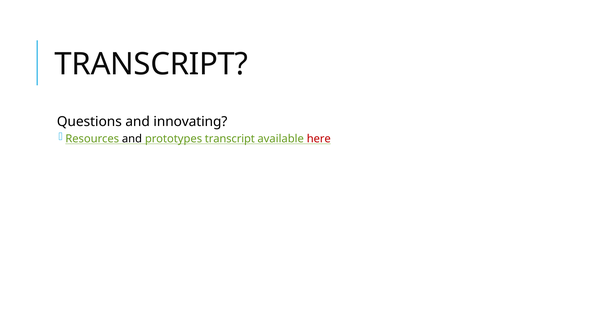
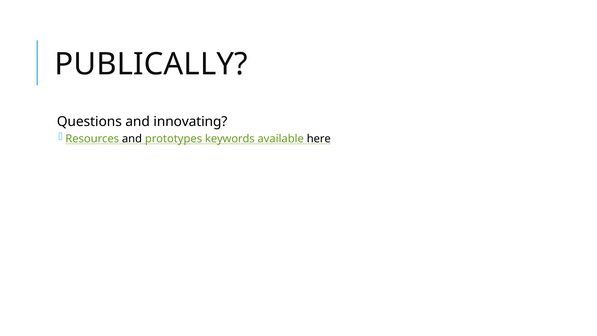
TRANSCRIPT: TRANSCRIPT -> PUBLICALLY (151, 64)
prototypes transcript: transcript -> keywords (230, 139)
here colour: red -> black (319, 139)
